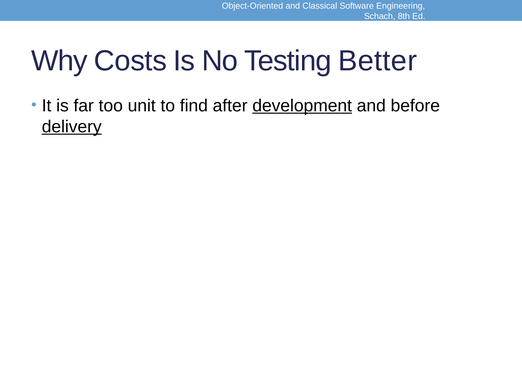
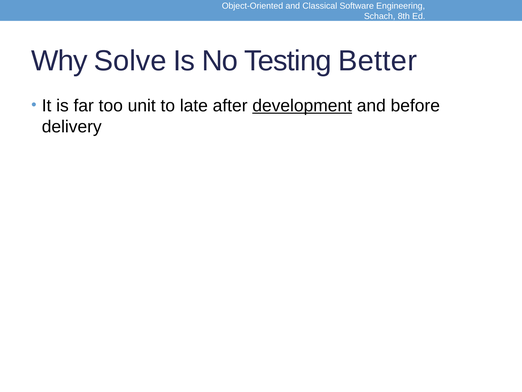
Costs: Costs -> Solve (130, 61)
find: find -> late (194, 106)
delivery underline: present -> none (72, 127)
